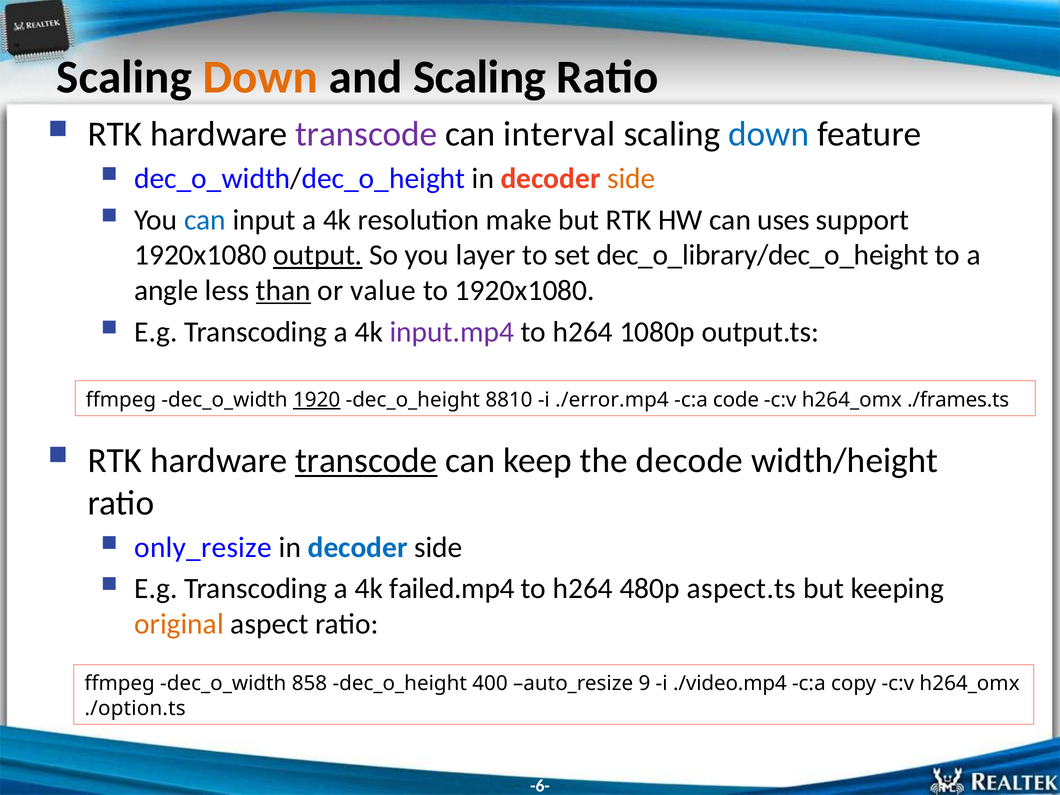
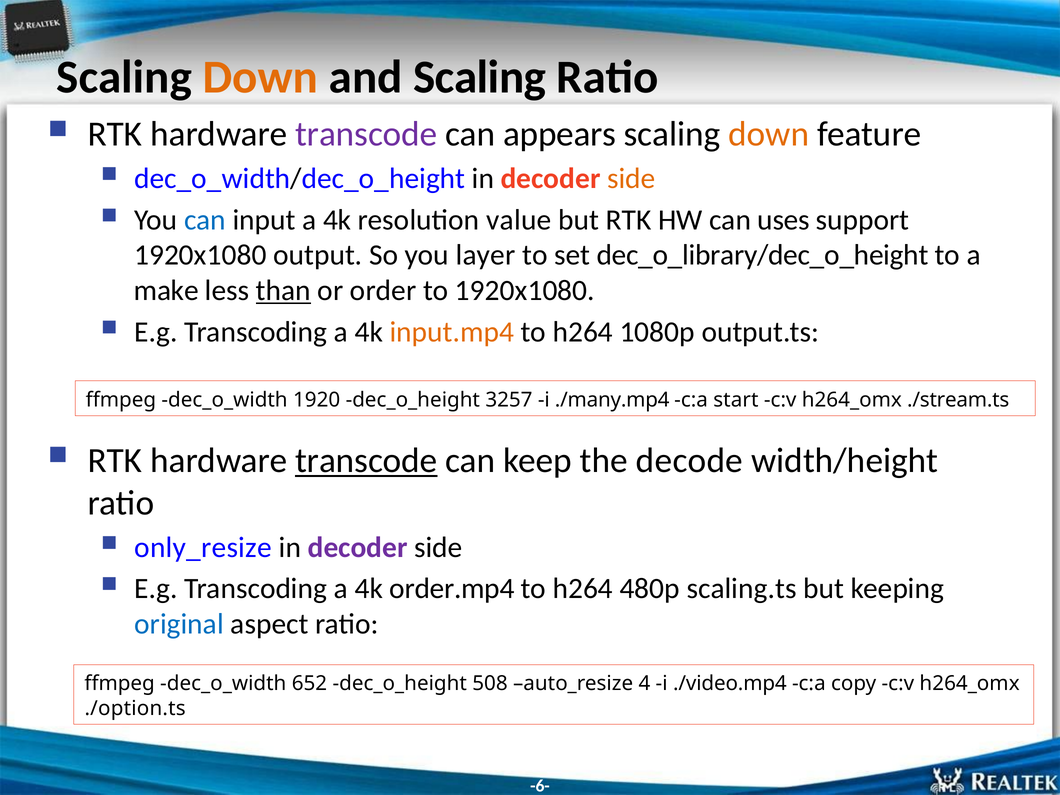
interval: interval -> appears (560, 134)
down colour: blue -> orange (769, 134)
make: make -> value (519, 220)
output underline: present -> none (318, 255)
angle: angle -> make (166, 291)
value: value -> order (383, 291)
input.mp4 colour: purple -> orange (452, 332)
1920 underline: present -> none (317, 400)
8810: 8810 -> 3257 (509, 400)
./error.mp4: ./error.mp4 -> ./many.mp4 (612, 400)
code: code -> start (736, 400)
./frames.ts: ./frames.ts -> ./stream.ts (958, 400)
decoder colour: blue -> purple (358, 547)
failed.mp4: failed.mp4 -> order.mp4 (452, 589)
aspect.ts: aspect.ts -> scaling.ts (742, 589)
original colour: orange -> blue (179, 624)
858: 858 -> 652 (309, 684)
400: 400 -> 508 (490, 684)
9: 9 -> 4 (644, 684)
